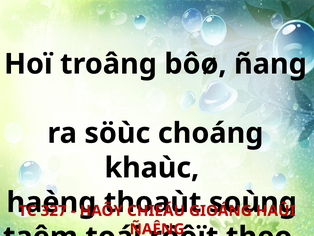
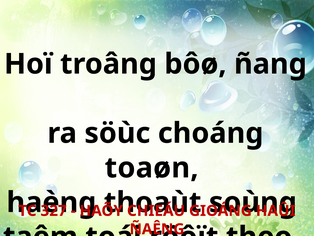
khaùc: khaùc -> toaøn (152, 168)
